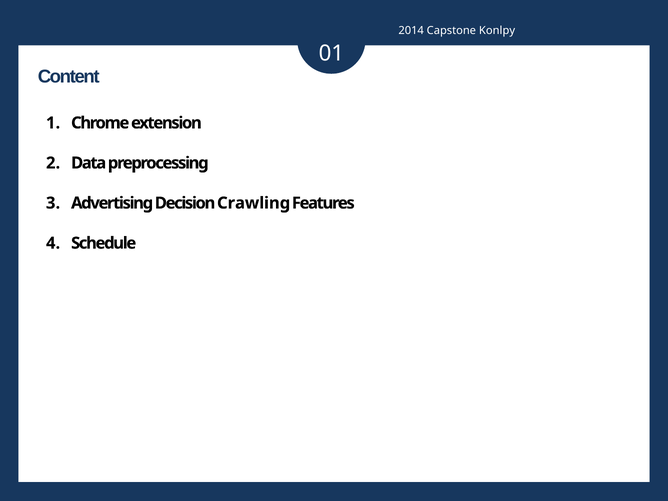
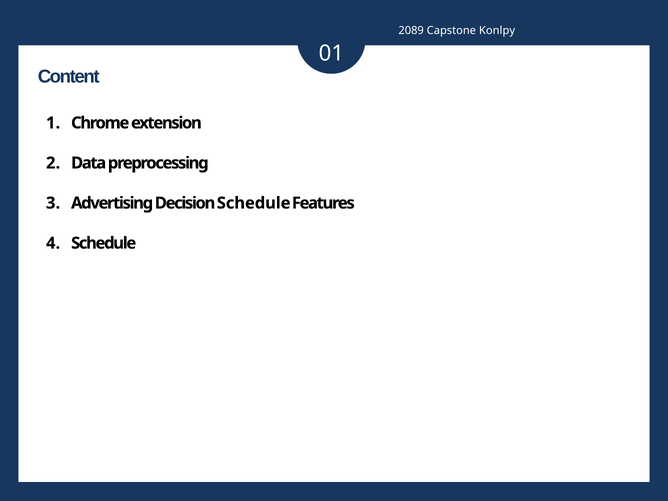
2014: 2014 -> 2089 (411, 31)
Decision Crawling: Crawling -> Schedule (254, 203)
